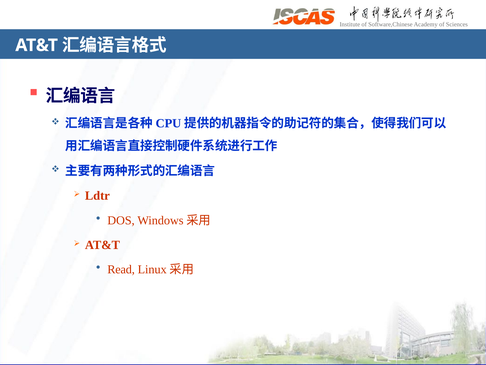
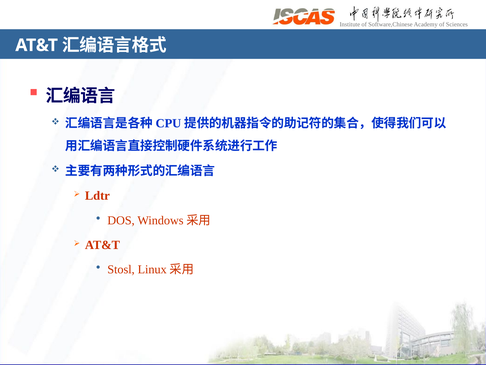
Read: Read -> Stosl (121, 269)
